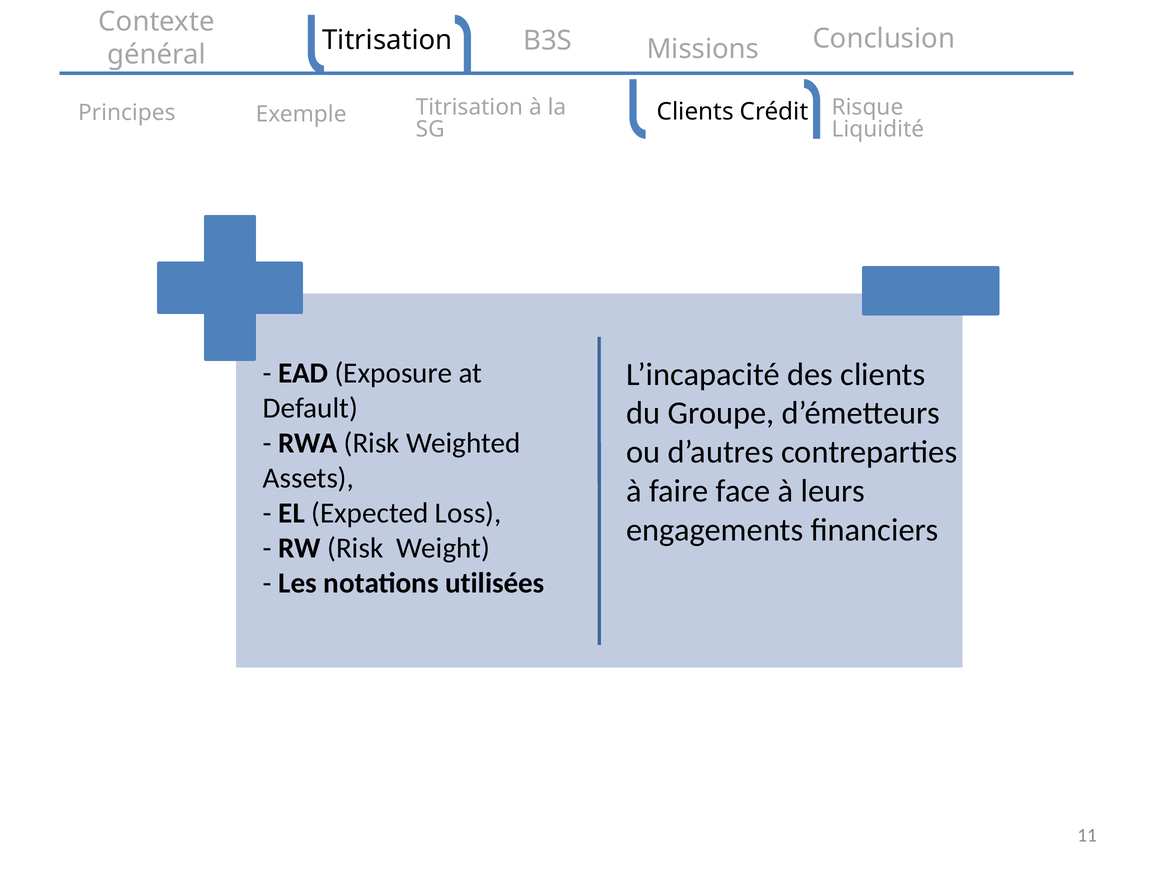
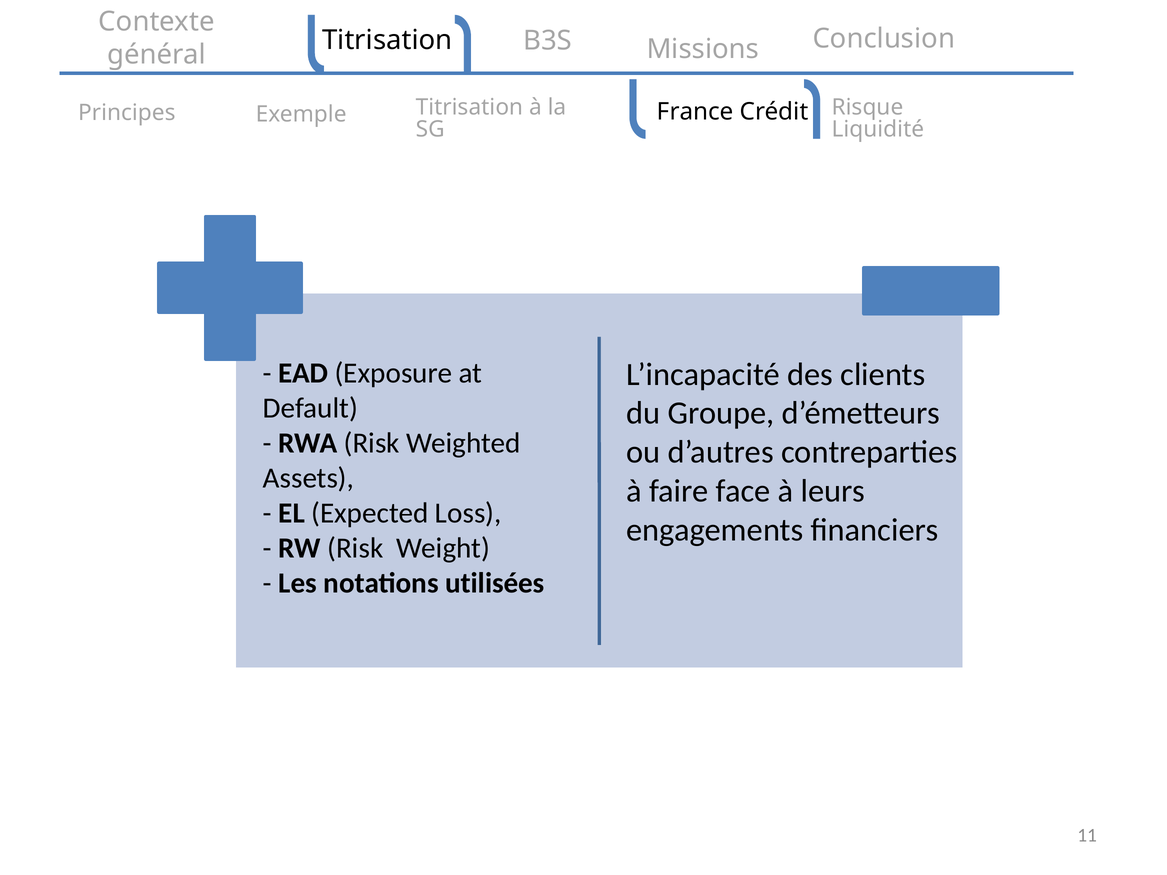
Clients: Clients -> France (695, 112)
